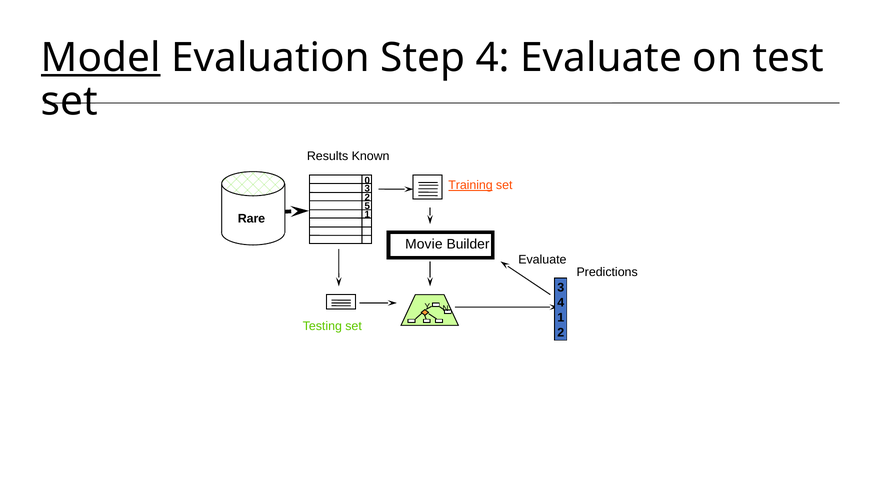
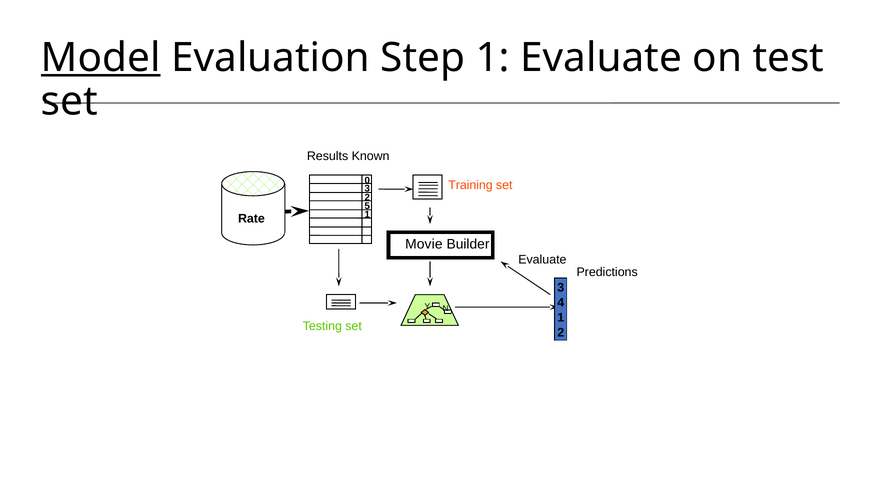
Step 4: 4 -> 1 (493, 58)
Training underline: present -> none (471, 185)
Rare: Rare -> Rate (251, 218)
